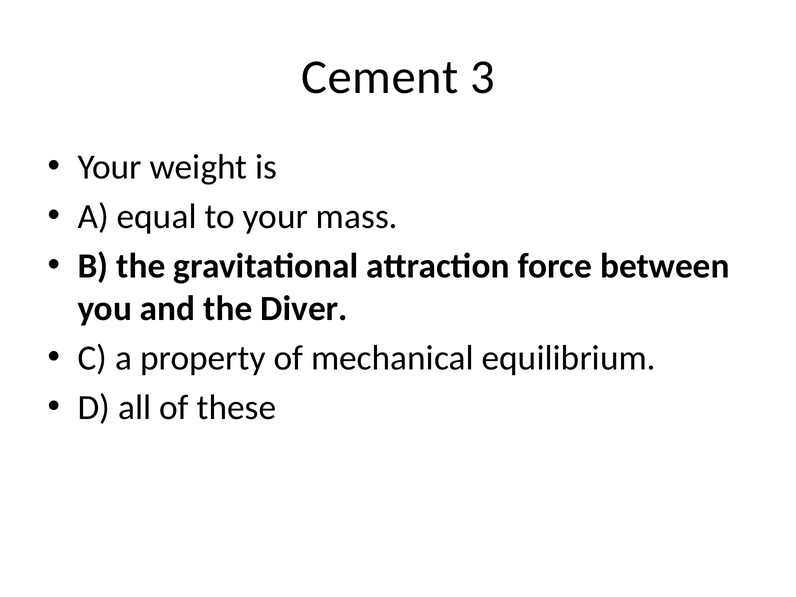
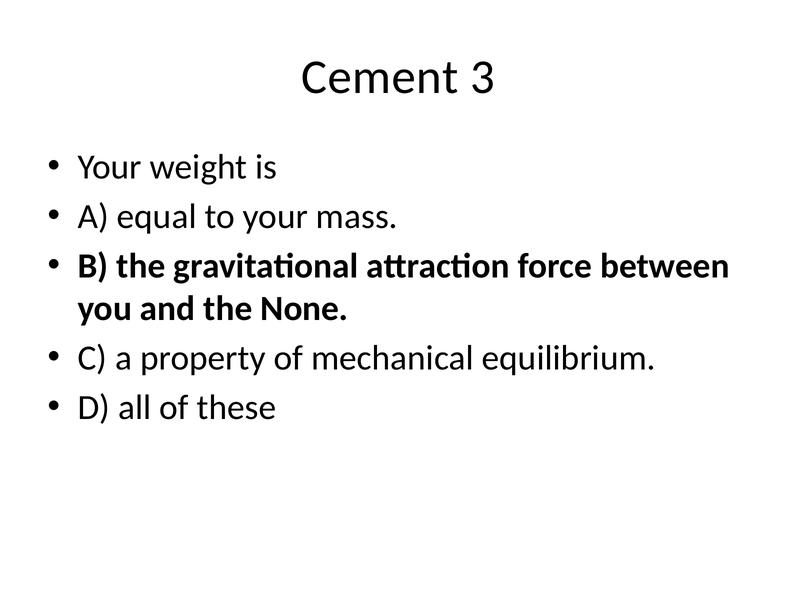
Diver: Diver -> None (304, 309)
